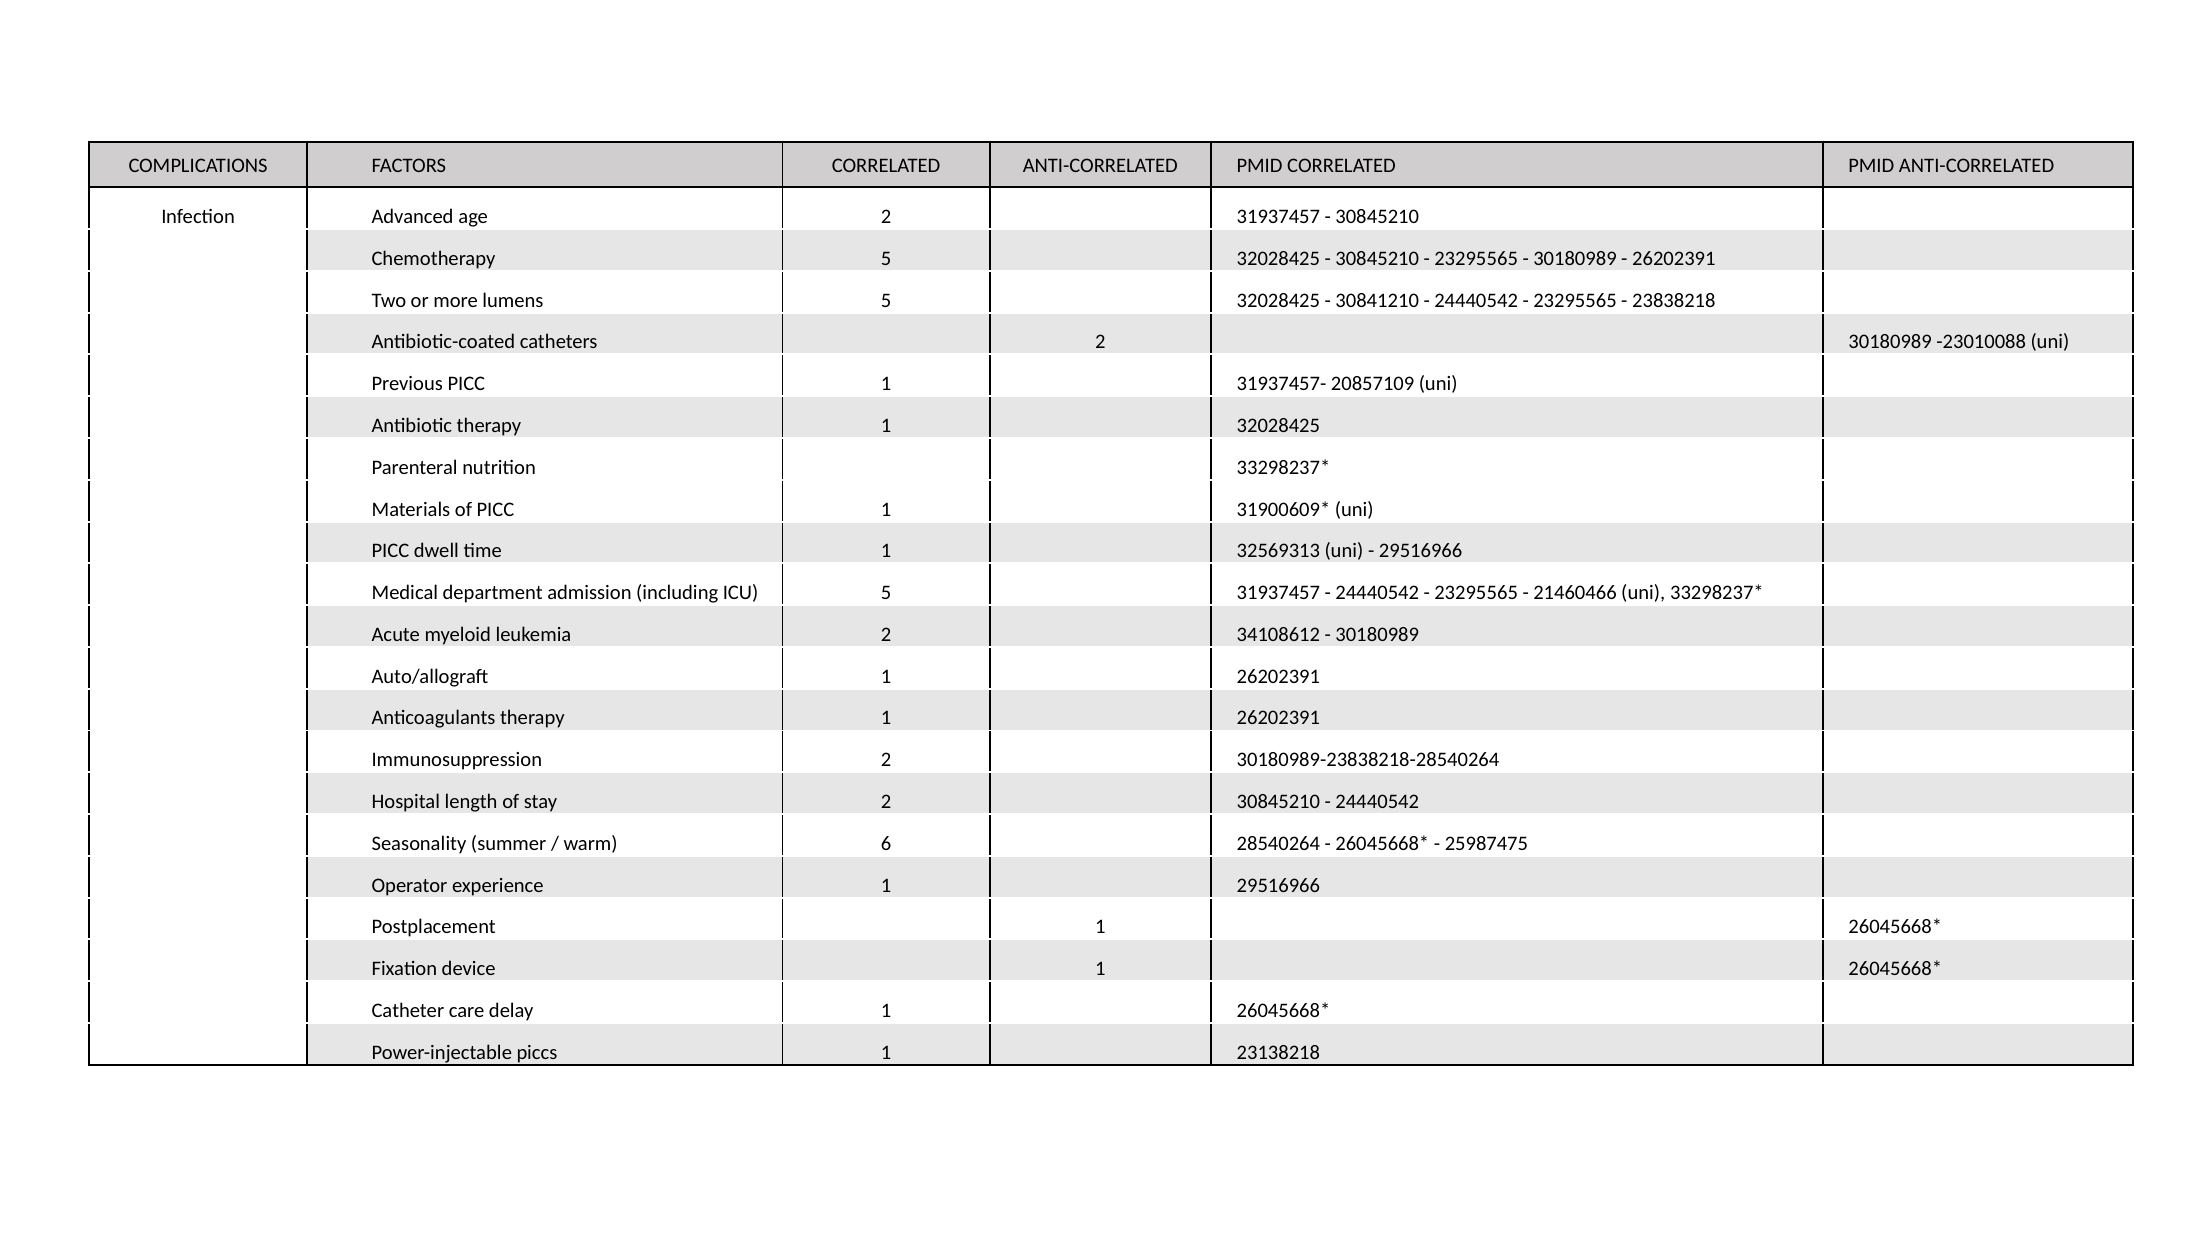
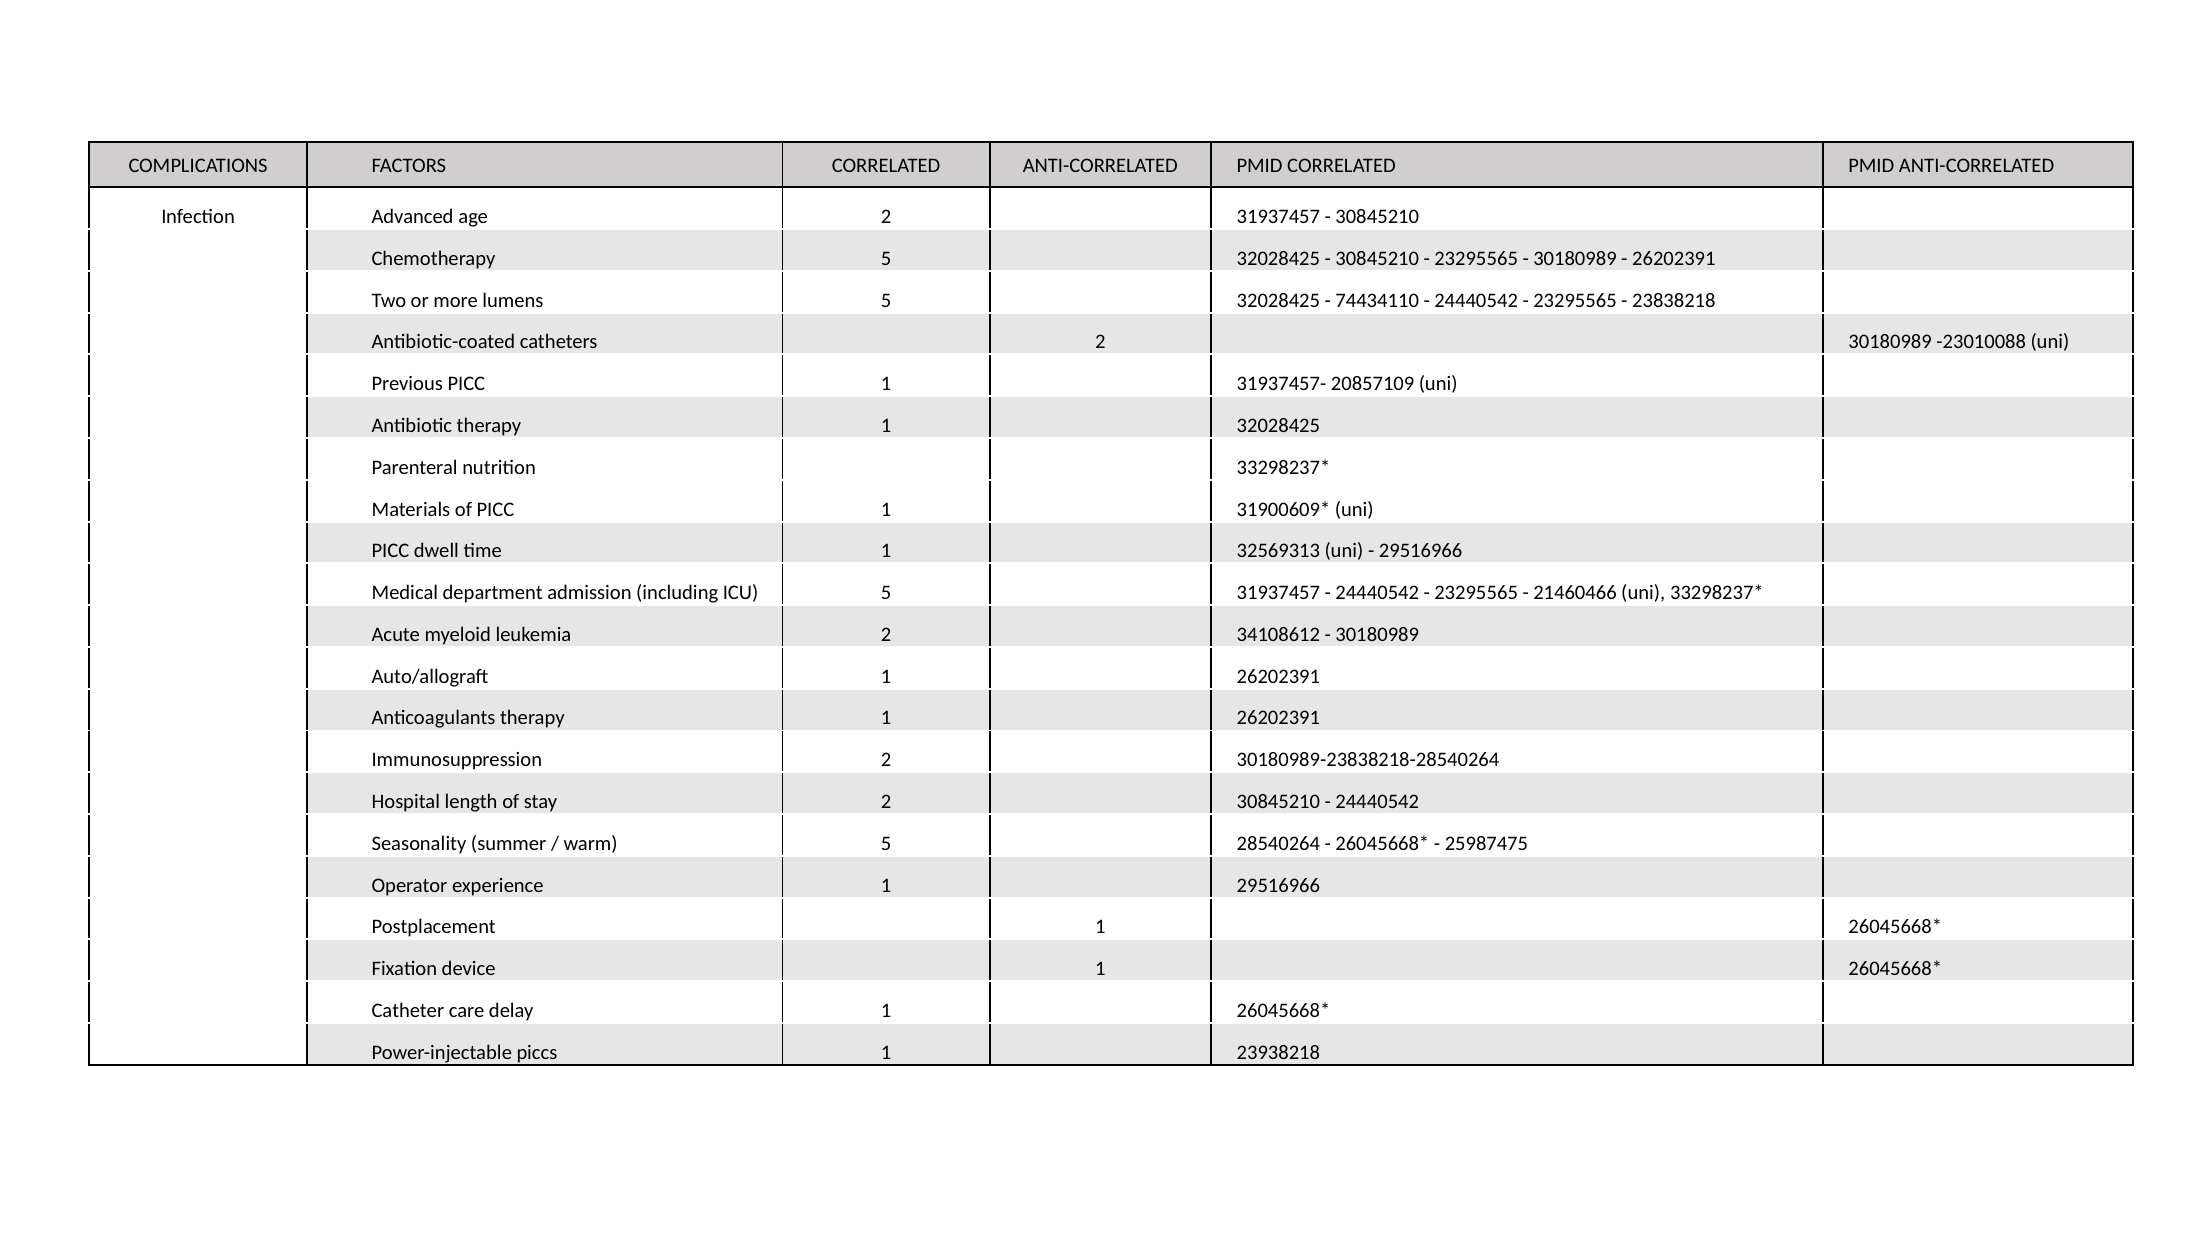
30841210: 30841210 -> 74434110 (1377, 300)
warm 6: 6 -> 5 (886, 843)
23138218: 23138218 -> 23938218 (1278, 1052)
